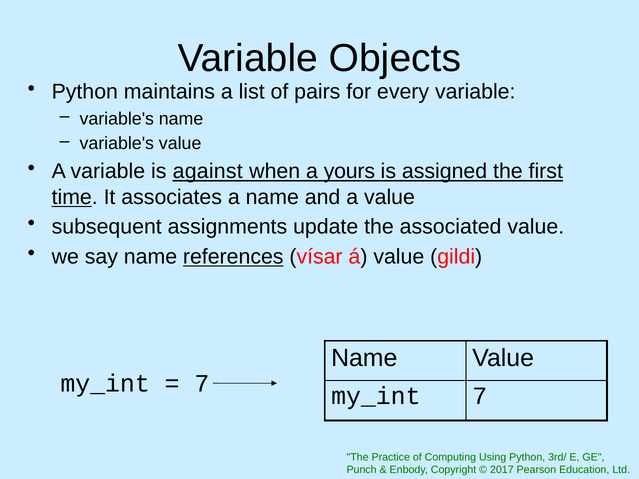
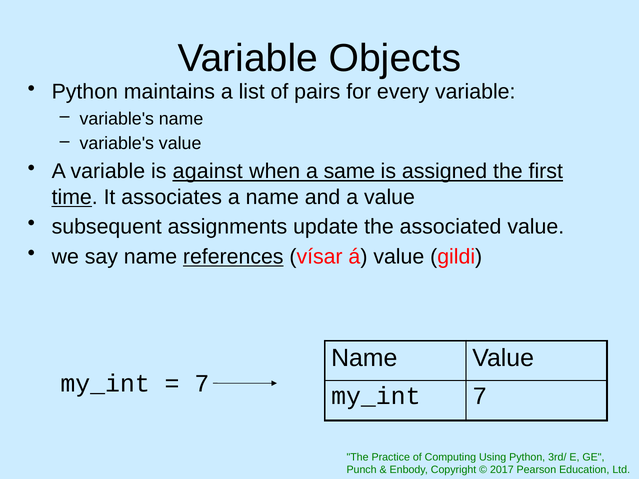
yours: yours -> same (349, 172)
